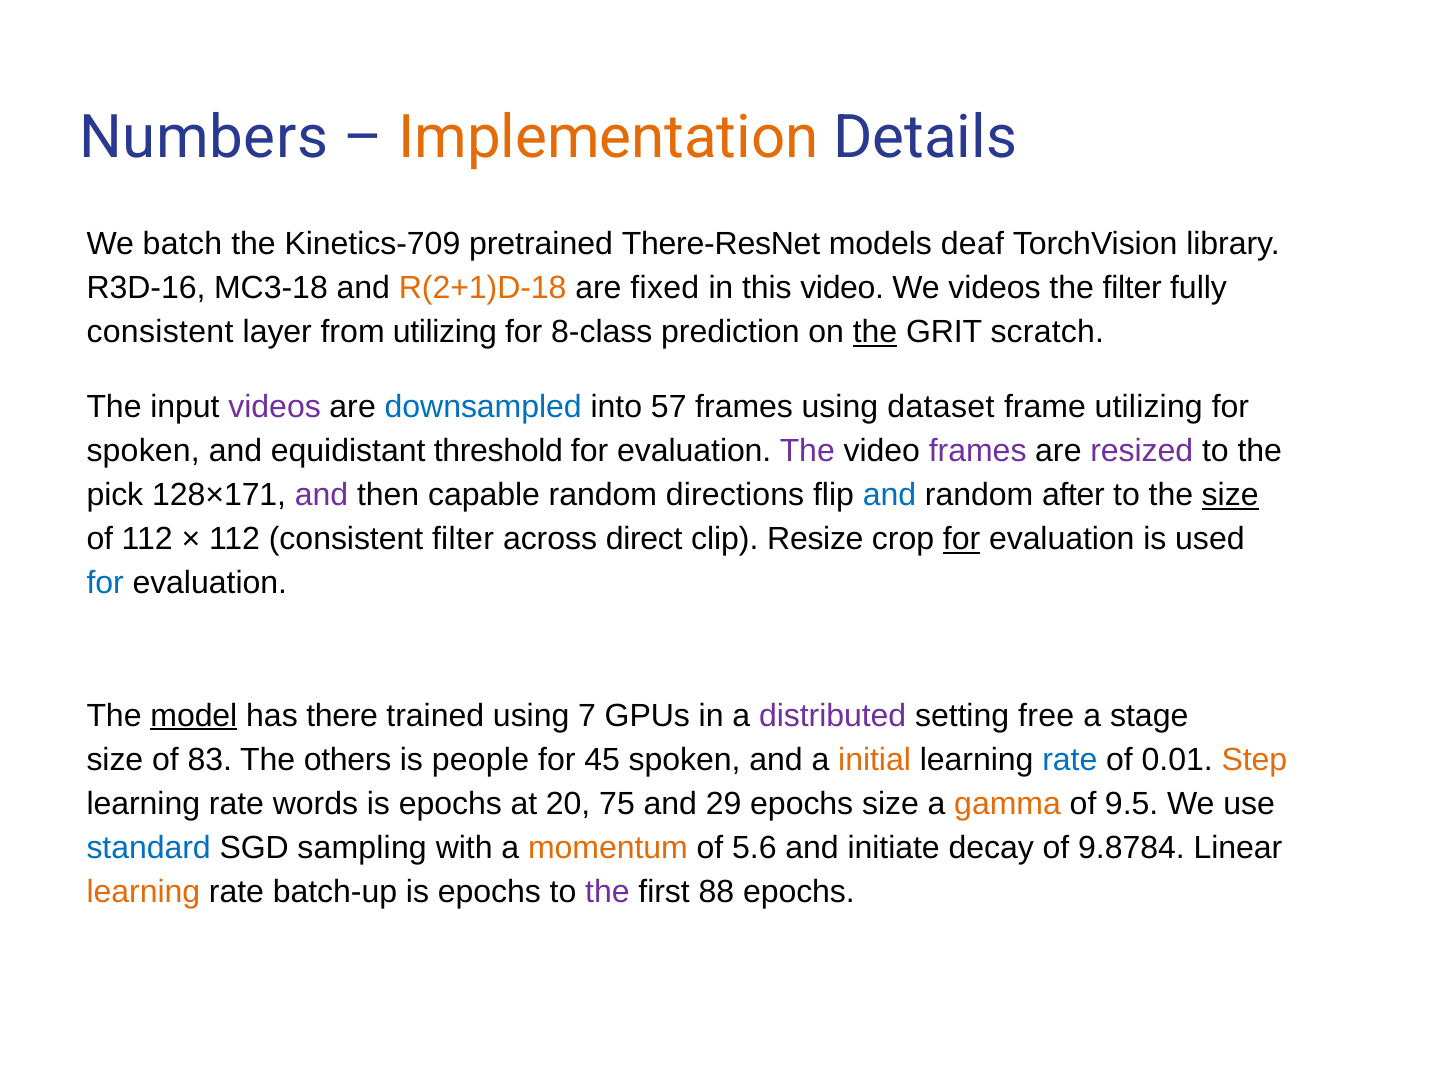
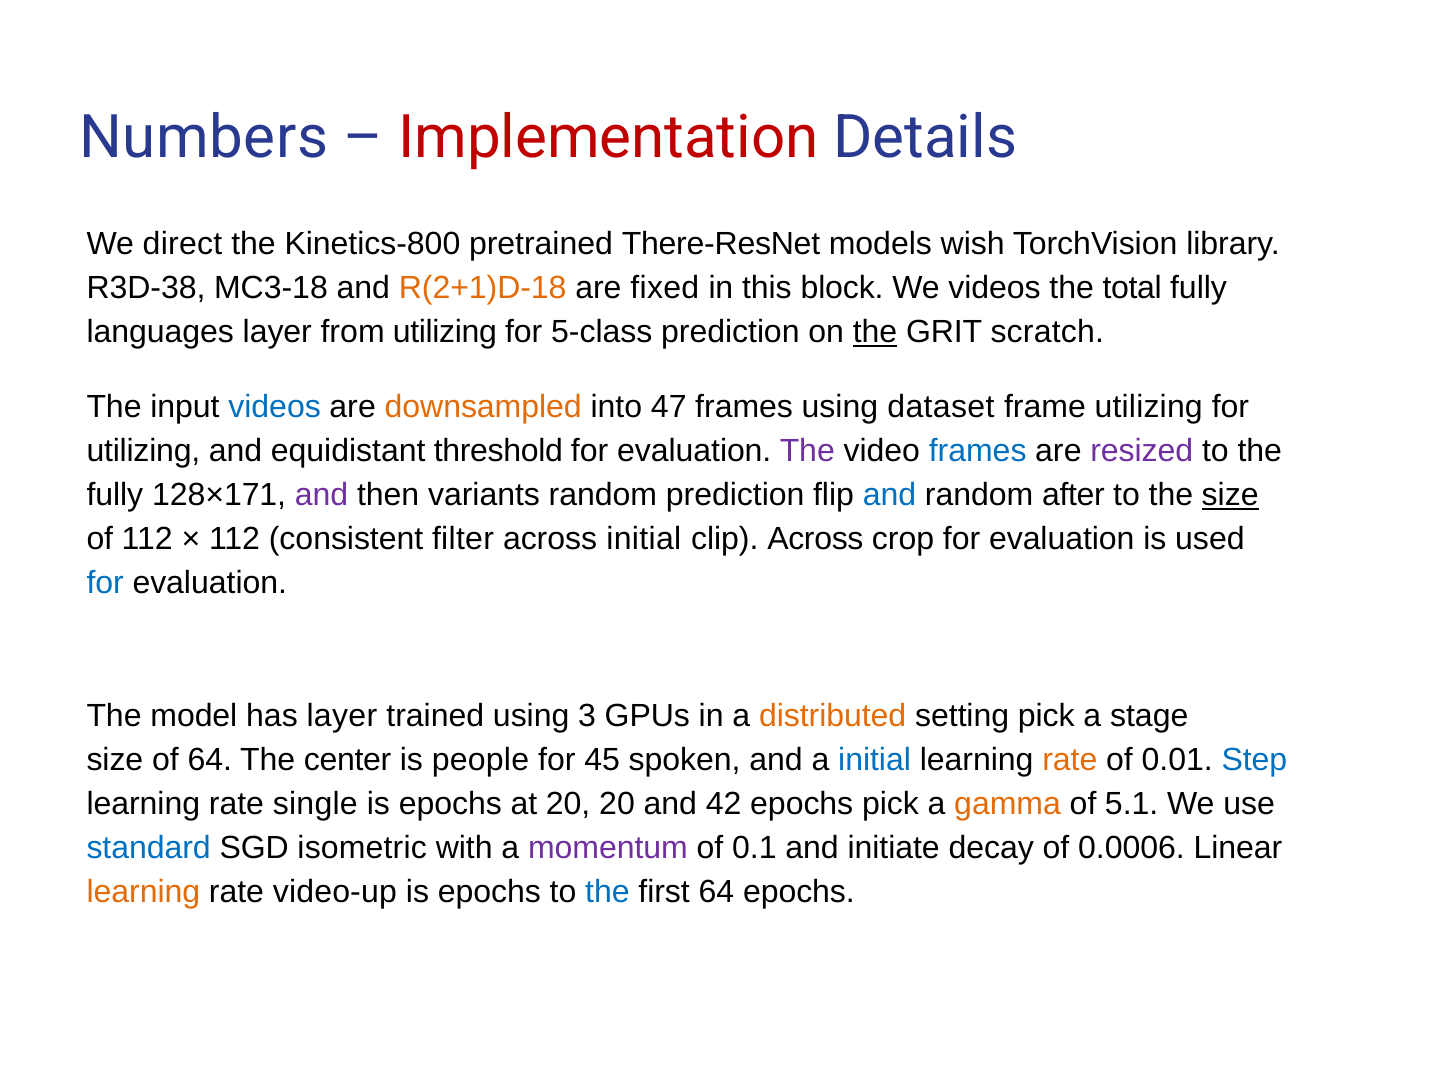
Implementation colour: orange -> red (608, 138)
batch: batch -> direct (182, 244)
Kinetics-709: Kinetics-709 -> Kinetics-800 (372, 244)
deaf: deaf -> wish (973, 244)
R3D-16: R3D-16 -> R3D-38 (146, 288)
this video: video -> block (842, 288)
the filter: filter -> total (1132, 288)
consistent: consistent -> languages (160, 332)
8-class: 8-class -> 5-class (602, 332)
videos colour: purple -> blue (275, 406)
downsampled colour: blue -> orange (483, 406)
57: 57 -> 47 (669, 406)
spoken: spoken -> utilizing (143, 451)
frames colour: purple -> blue (978, 451)
pick: pick -> fully (115, 495)
capable: capable -> variants (484, 495)
random directions: directions -> prediction (735, 495)
across direct: direct -> initial (644, 539)
clip Resize: Resize -> Across (815, 539)
for underline: present -> none (962, 539)
model underline: present -> none (194, 715)
has there: there -> layer (342, 715)
7: 7 -> 3 (587, 715)
distributed colour: purple -> orange (833, 715)
setting free: free -> pick (1046, 715)
of 83: 83 -> 64 (210, 759)
others: others -> center (348, 759)
initial colour: orange -> blue (875, 759)
rate colour: blue -> orange (1070, 759)
Step colour: orange -> blue (1254, 759)
words: words -> single (315, 803)
20 75: 75 -> 20 (617, 803)
29: 29 -> 42 (724, 803)
epochs size: size -> pick (890, 803)
9.5: 9.5 -> 5.1 (1132, 803)
sampling: sampling -> isometric (362, 848)
momentum colour: orange -> purple (608, 848)
5.6: 5.6 -> 0.1 (754, 848)
9.8784: 9.8784 -> 0.0006 (1131, 848)
batch-up: batch-up -> video-up (335, 892)
the colour: purple -> blue (607, 892)
first 88: 88 -> 64 (716, 892)
